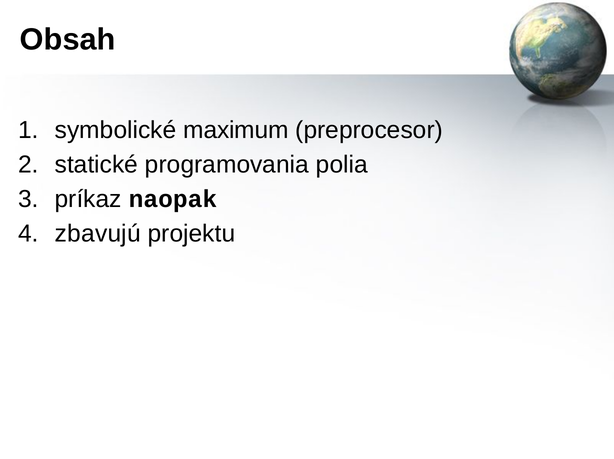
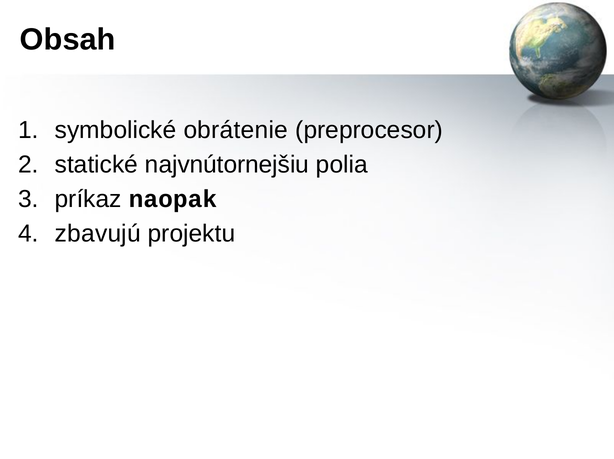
maximum: maximum -> obrátenie (236, 130)
programovania: programovania -> najvnútornejšiu (227, 165)
